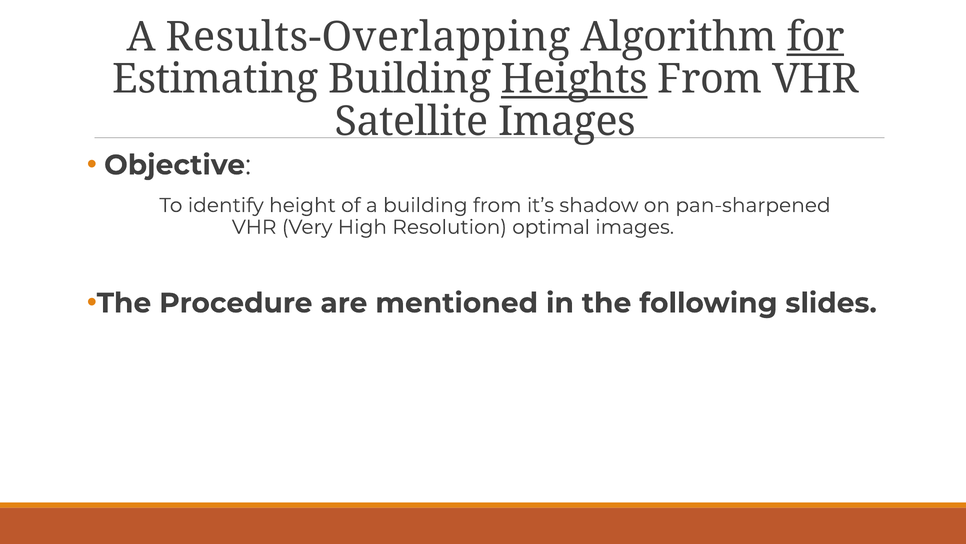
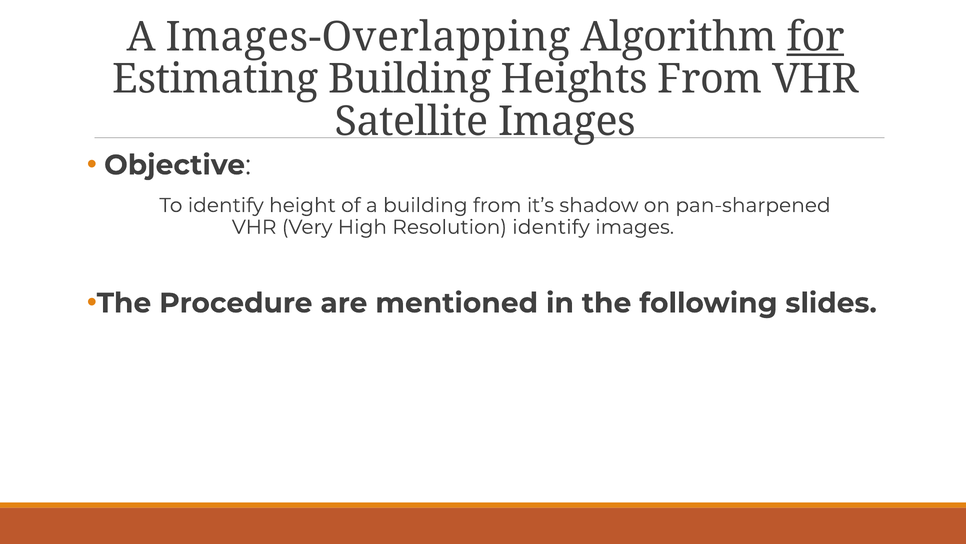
Results-Overlapping: Results-Overlapping -> Images-Overlapping (368, 37)
Heights underline: present -> none (574, 79)
Resolution optimal: optimal -> identify (551, 227)
